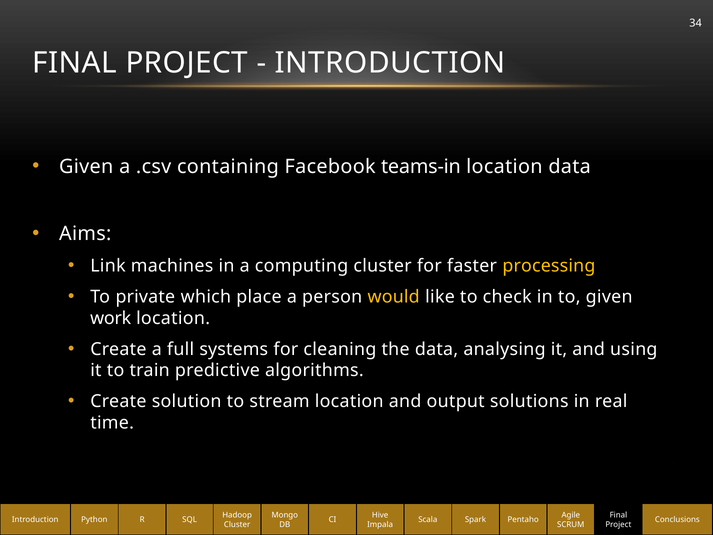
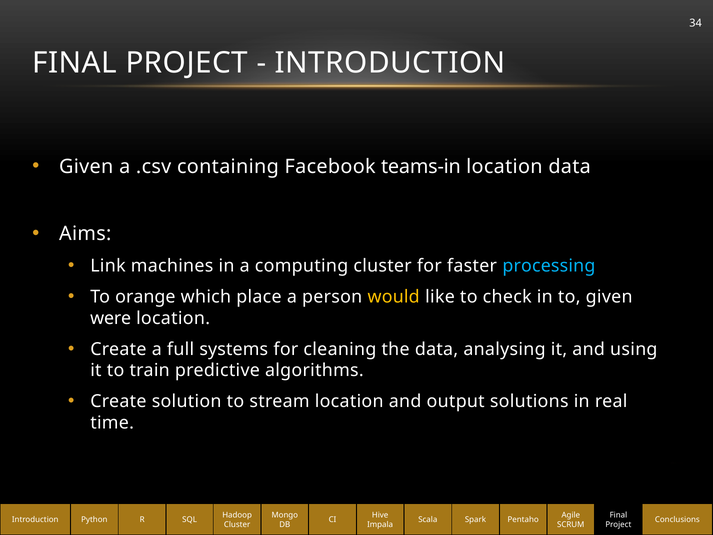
processing colour: yellow -> light blue (549, 266)
private: private -> orange (145, 297)
work: work -> were (111, 318)
